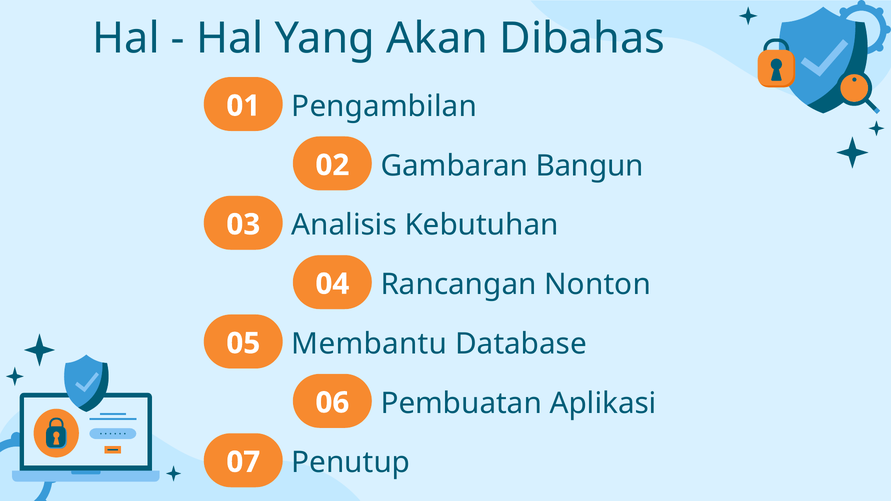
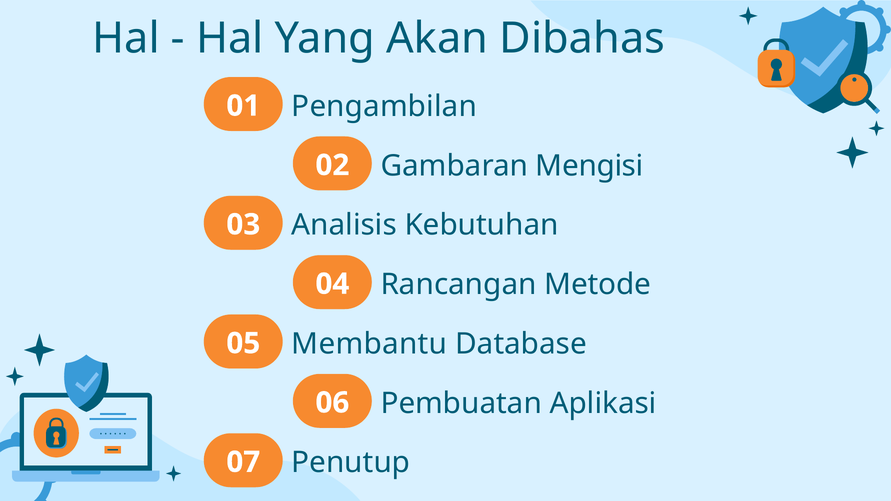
Bangun: Bangun -> Mengisi (590, 166)
Nonton: Nonton -> Metode (598, 285)
